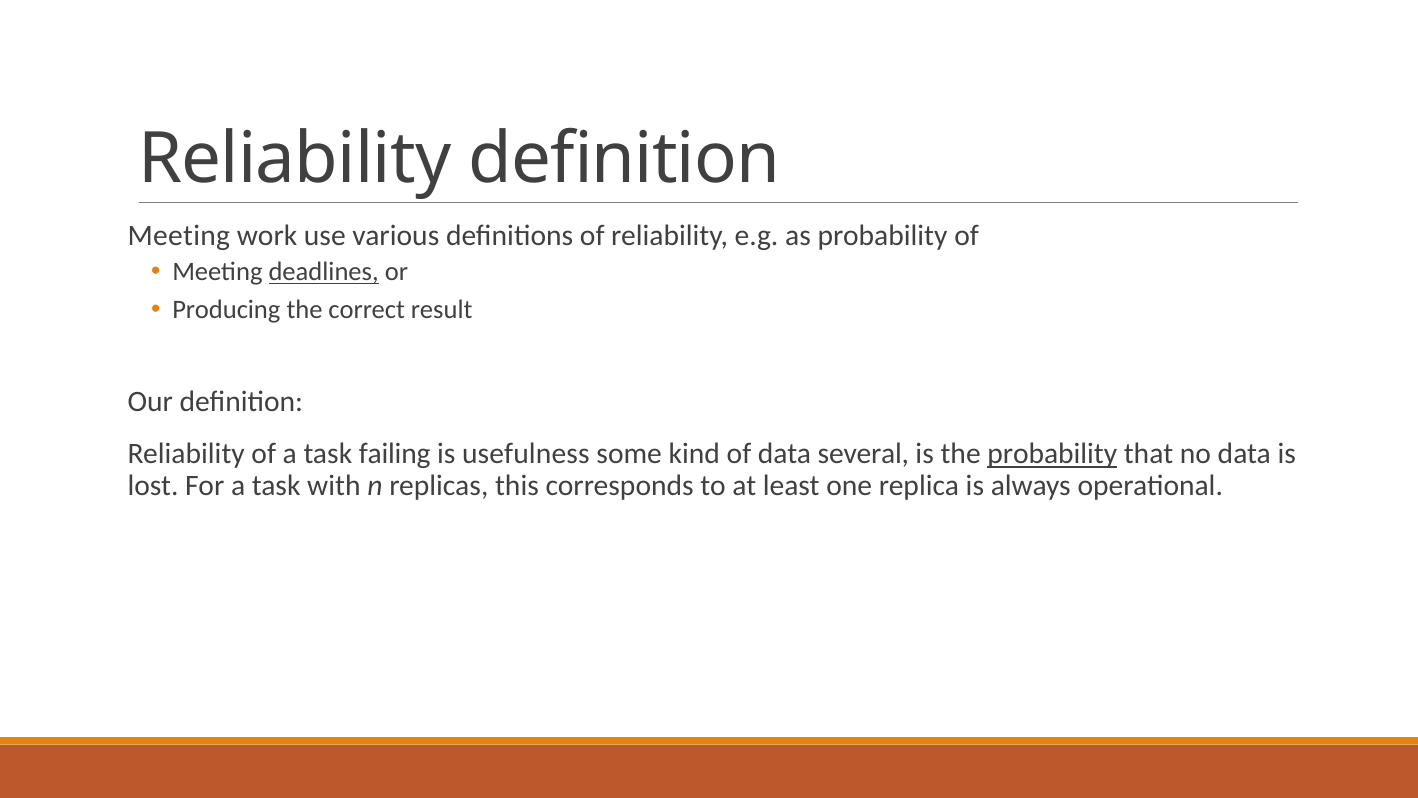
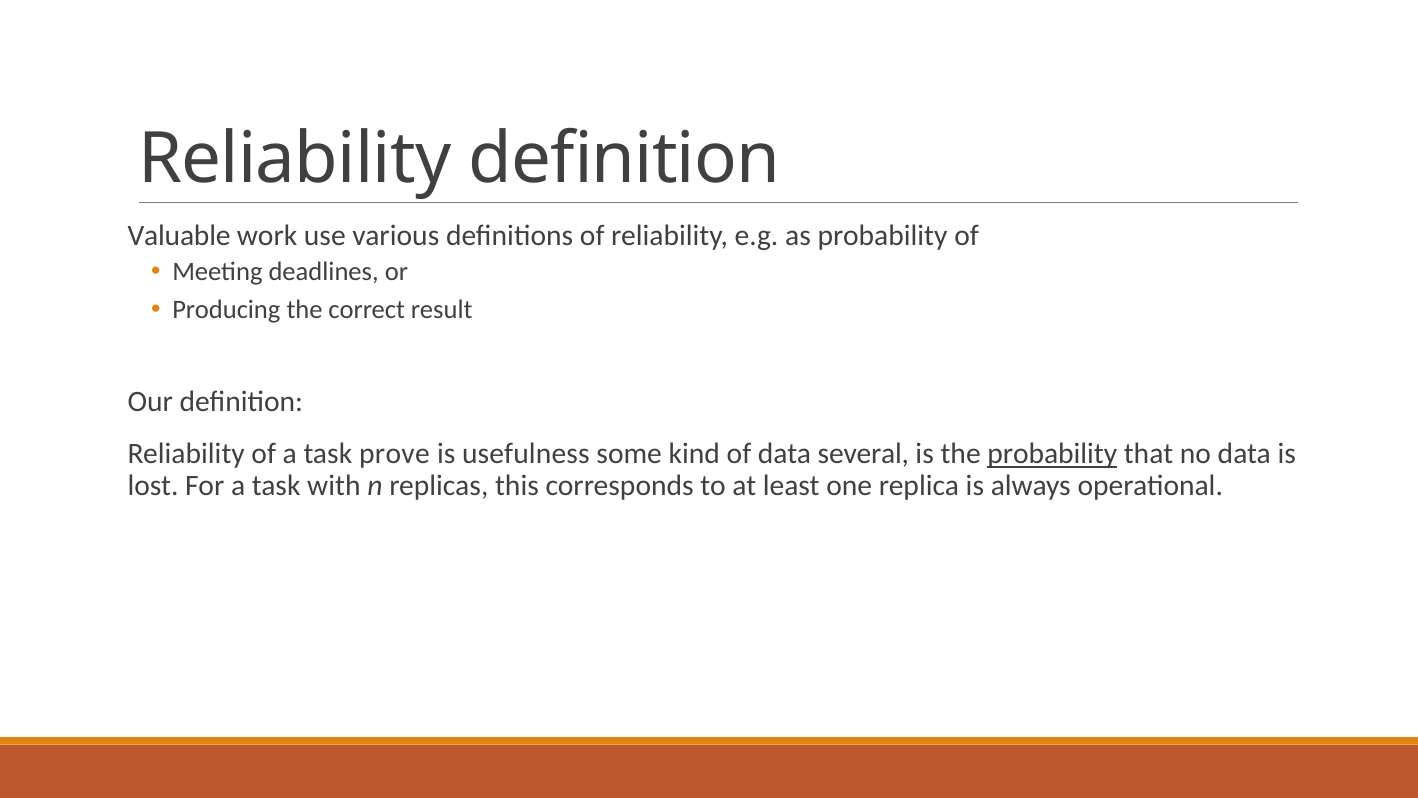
Meeting: Meeting -> Valuable (179, 236)
deadlines underline: present -> none (324, 272)
failing: failing -> prove (394, 454)
